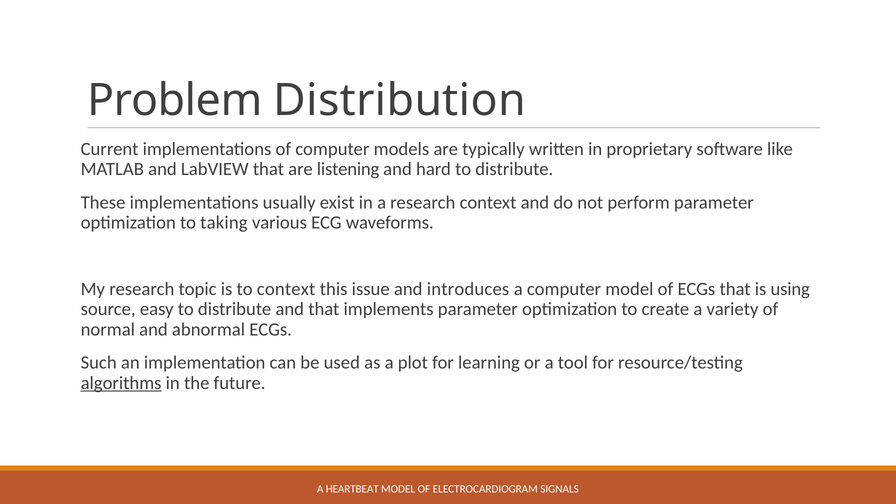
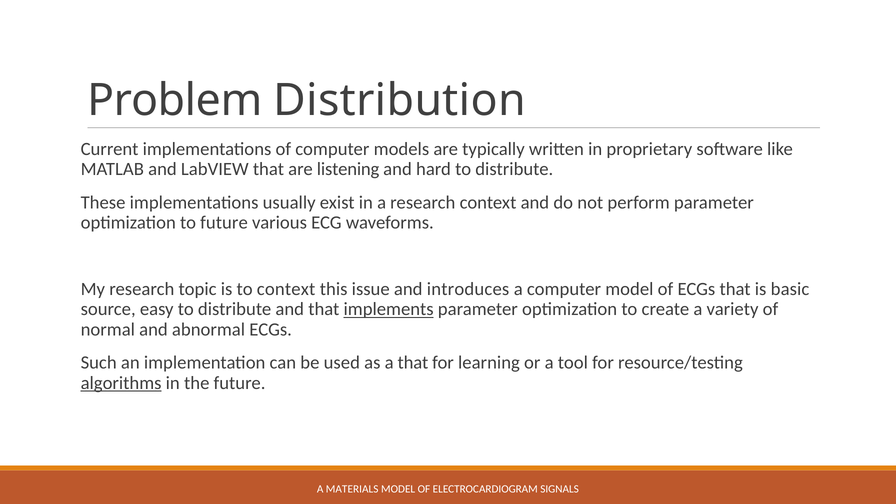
to taking: taking -> future (224, 223)
using: using -> basic (790, 289)
implements underline: none -> present (389, 309)
a plot: plot -> that (413, 363)
HEARTBEAT: HEARTBEAT -> MATERIALS (352, 489)
